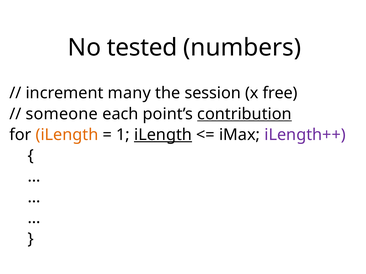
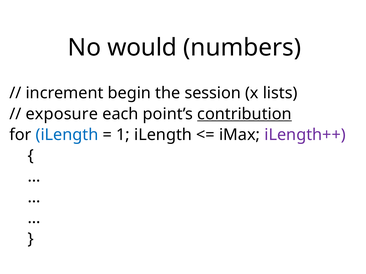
tested: tested -> would (142, 48)
many: many -> begin (129, 93)
free: free -> lists (280, 93)
someone: someone -> exposure (62, 114)
iLength colour: orange -> blue (67, 135)
iLength underline: present -> none (163, 135)
